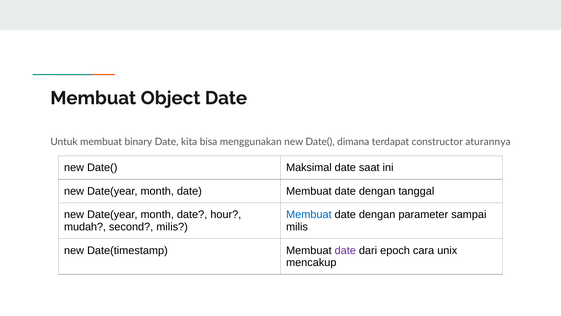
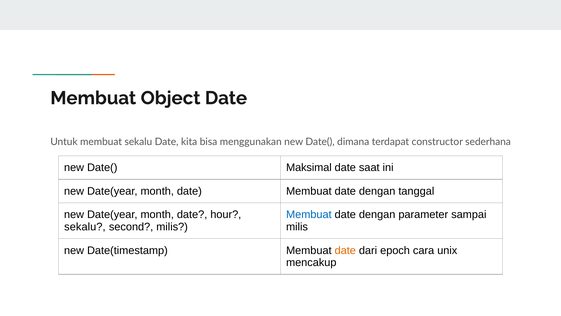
membuat binary: binary -> sekalu (138, 142)
aturannya: aturannya -> sederhana (488, 142)
mudah: mudah -> sekalu (85, 227)
date colour: purple -> orange (345, 250)
